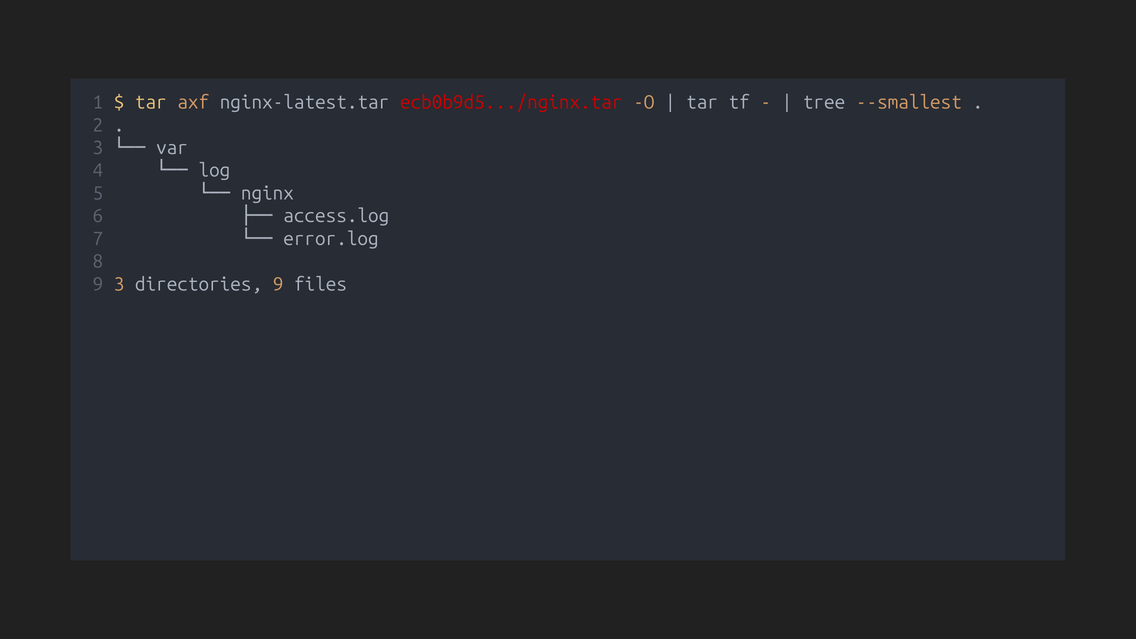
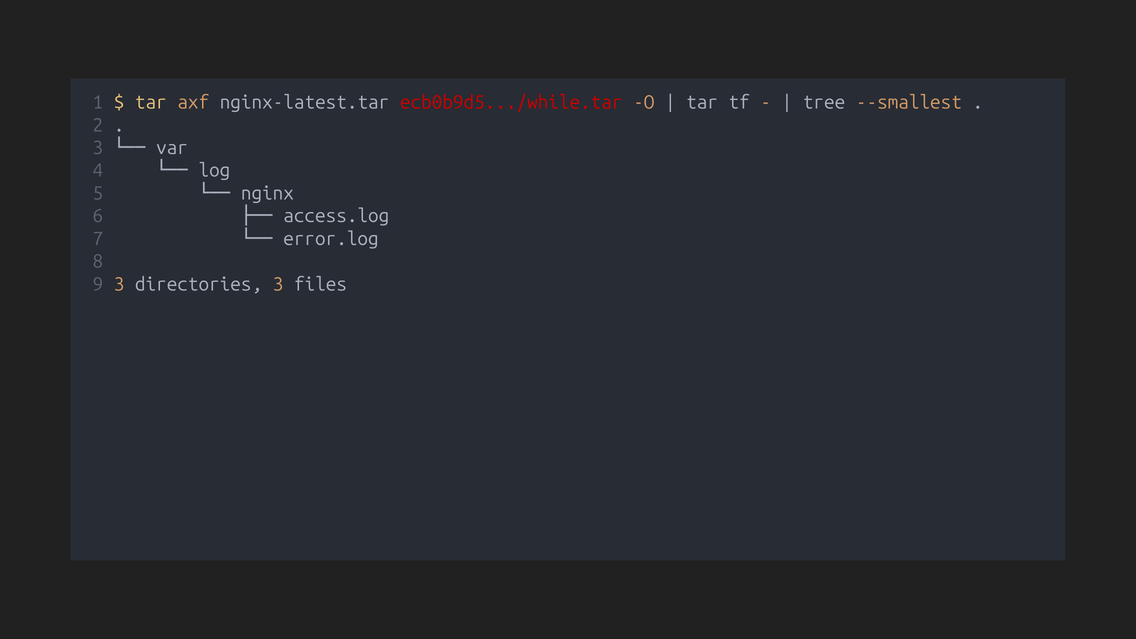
ecb0b9d5.../nginx.tar: ecb0b9d5.../nginx.tar -> ecb0b9d5.../while.tar (511, 103)
directories 9: 9 -> 3 (278, 284)
